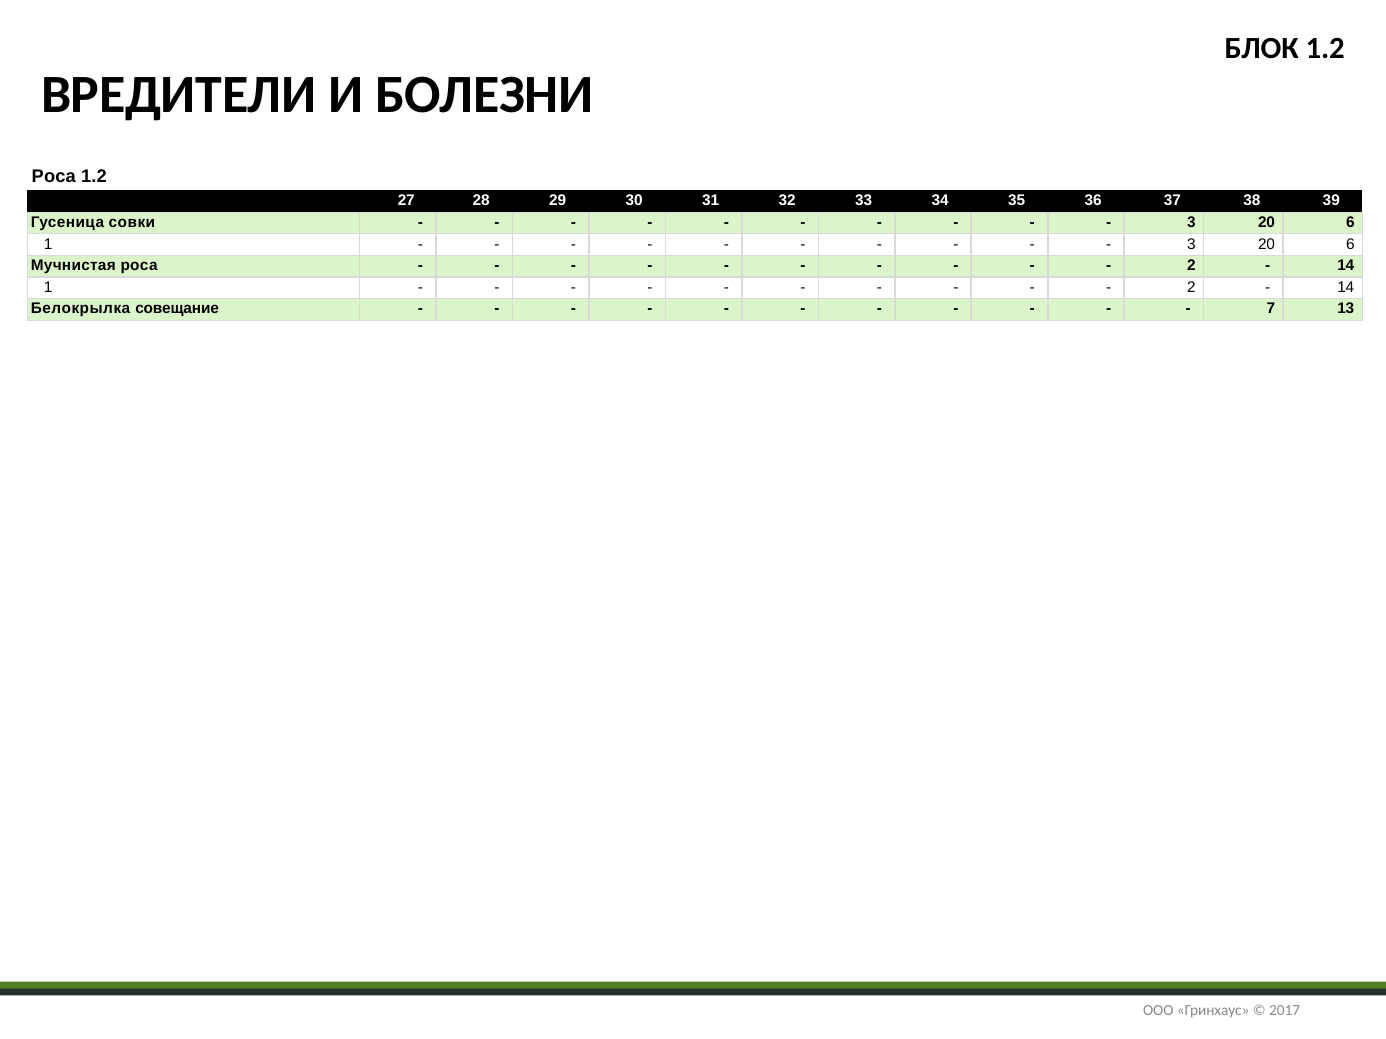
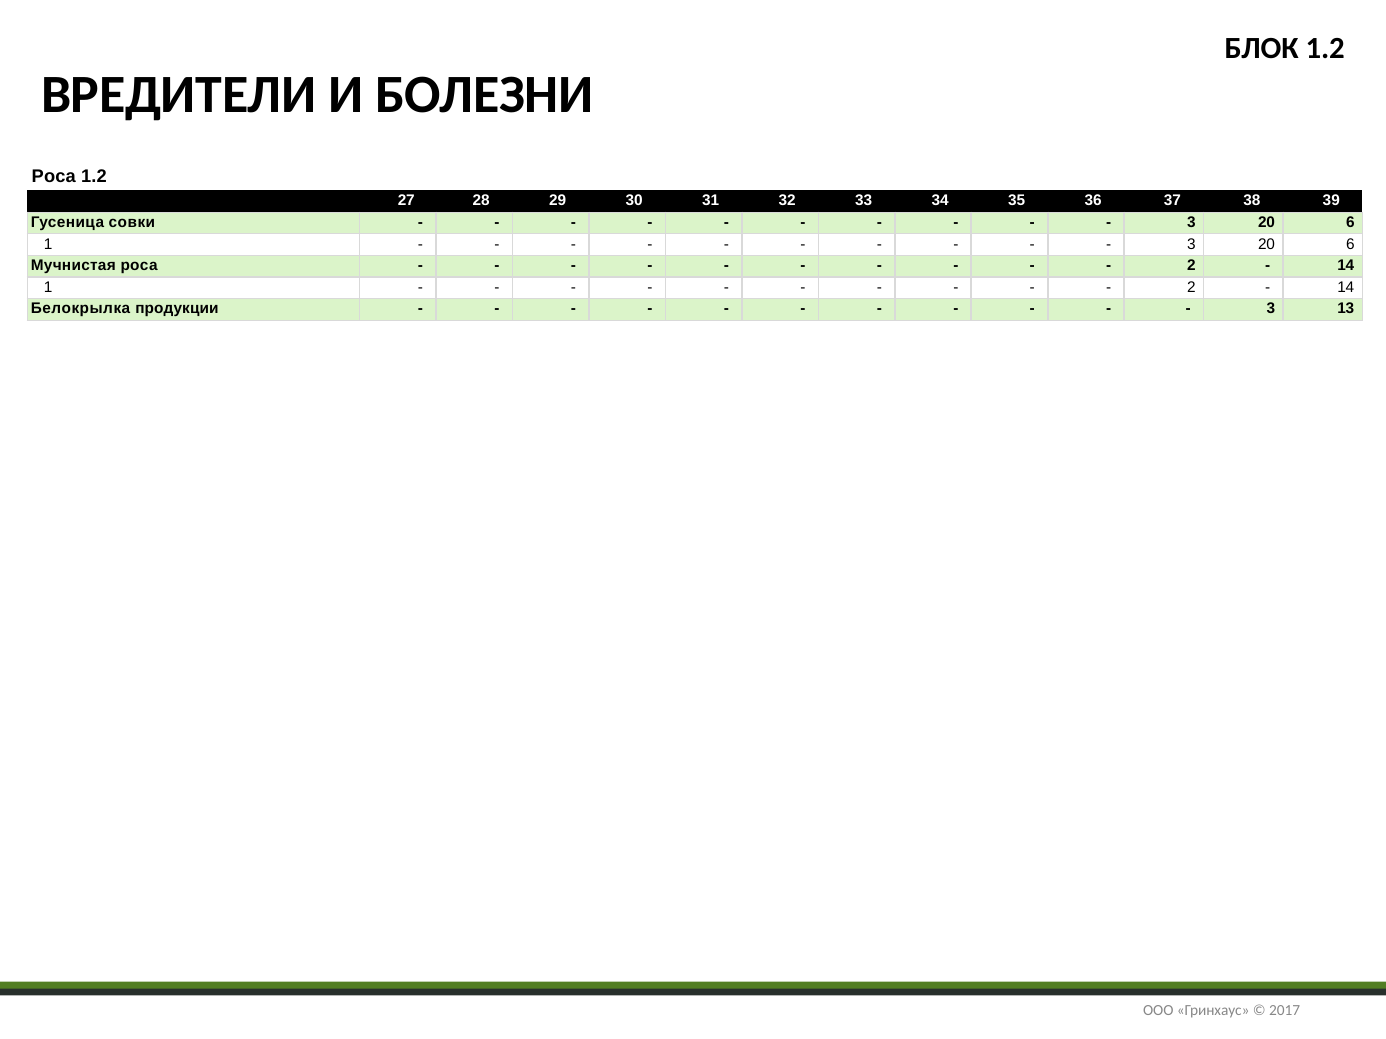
совещание: совещание -> продукции (177, 309)
7: 7 -> 3 (1271, 309)
